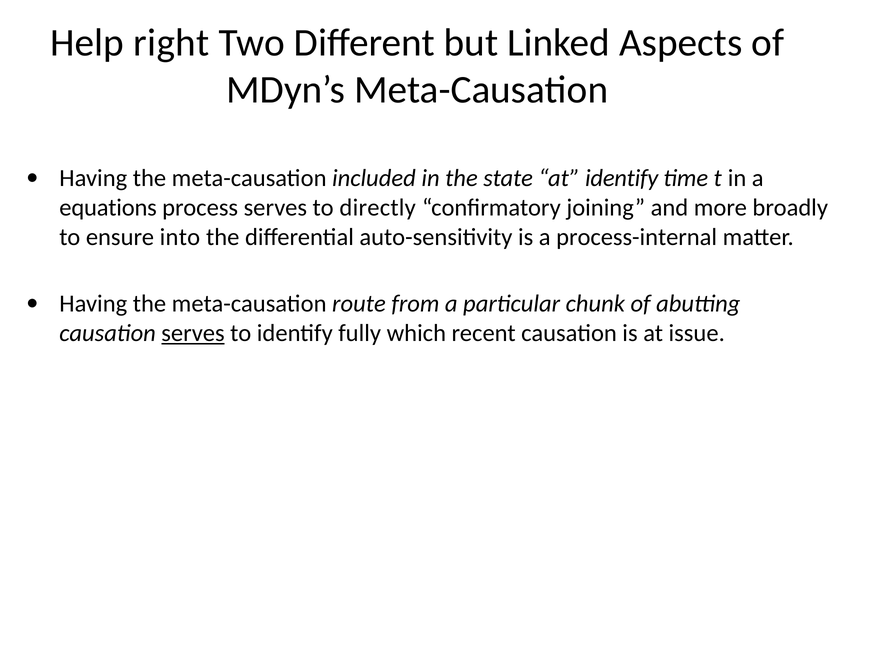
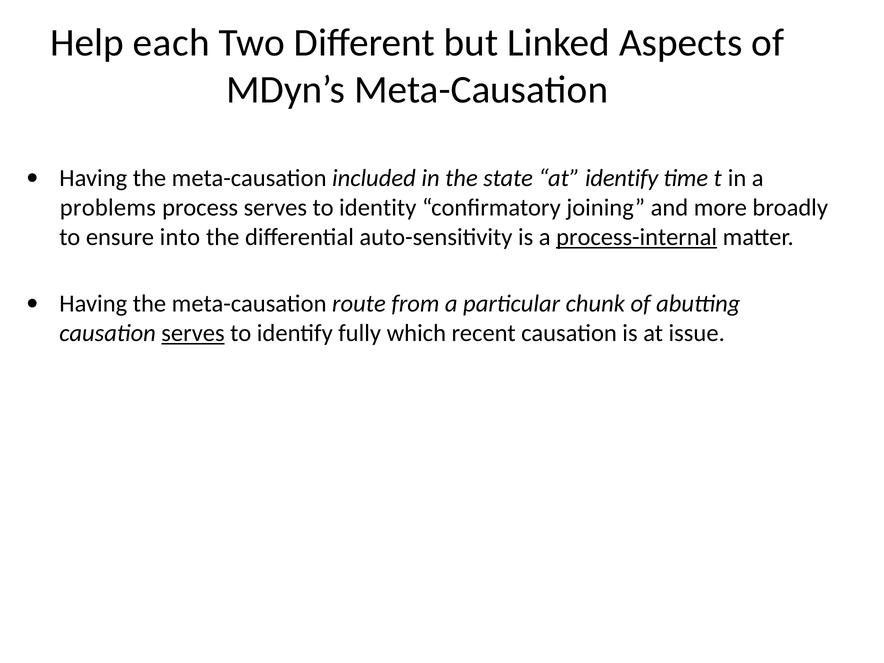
right: right -> each (171, 43)
equations: equations -> problems (108, 208)
directly: directly -> identity (378, 208)
process-internal underline: none -> present (637, 237)
